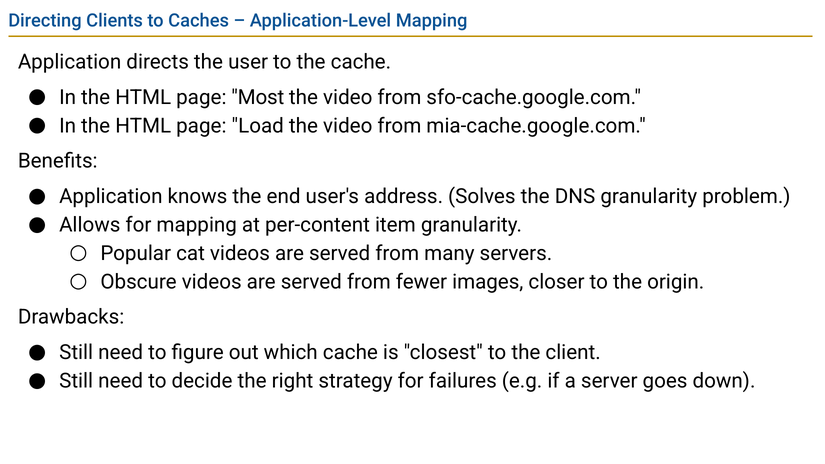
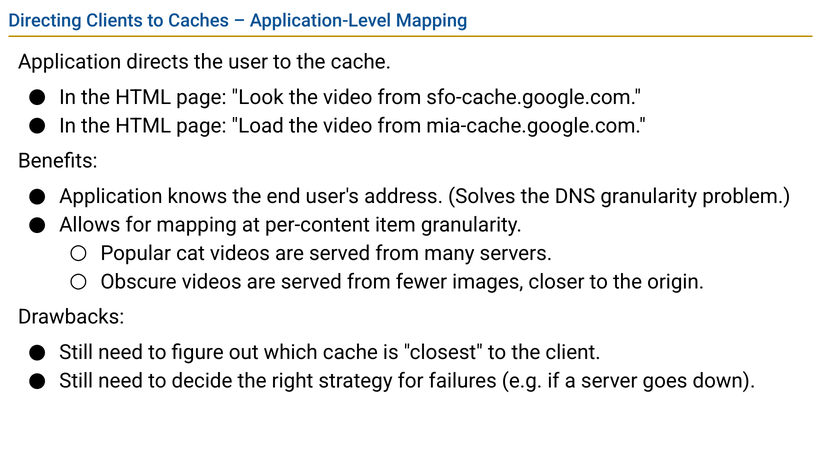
Most: Most -> Look (258, 97)
